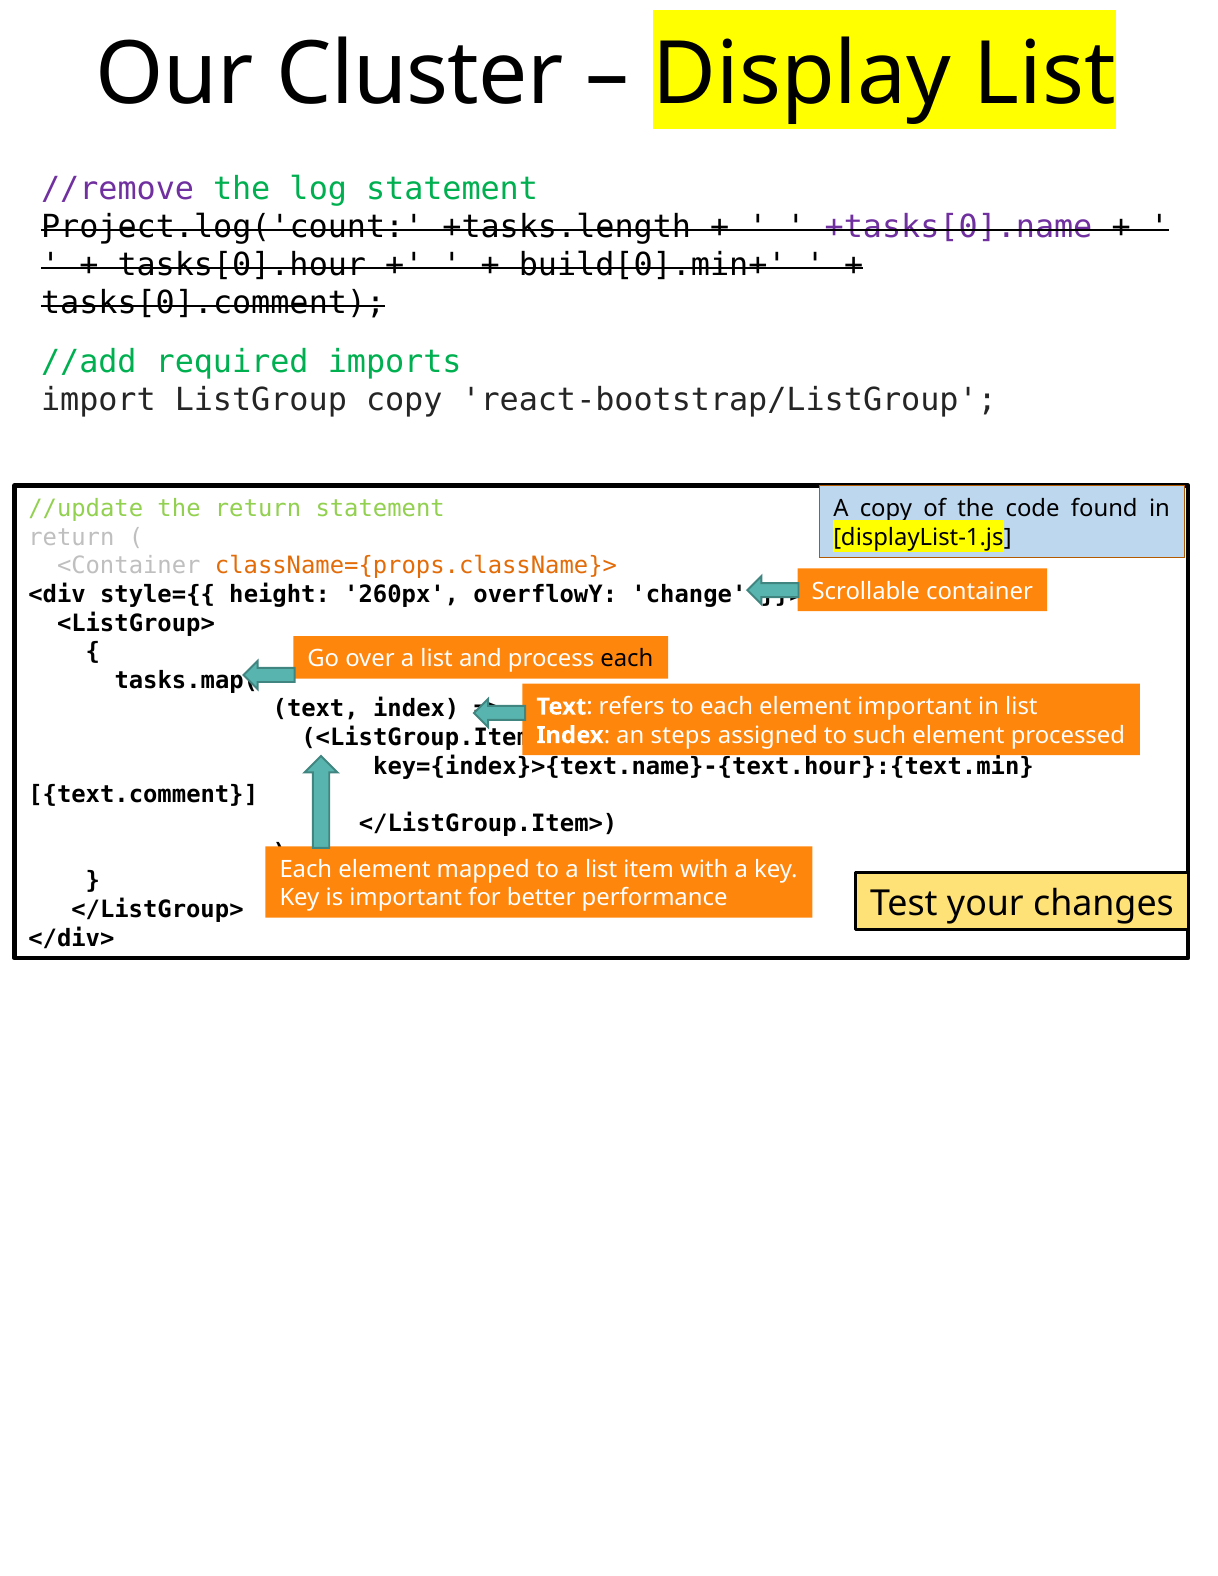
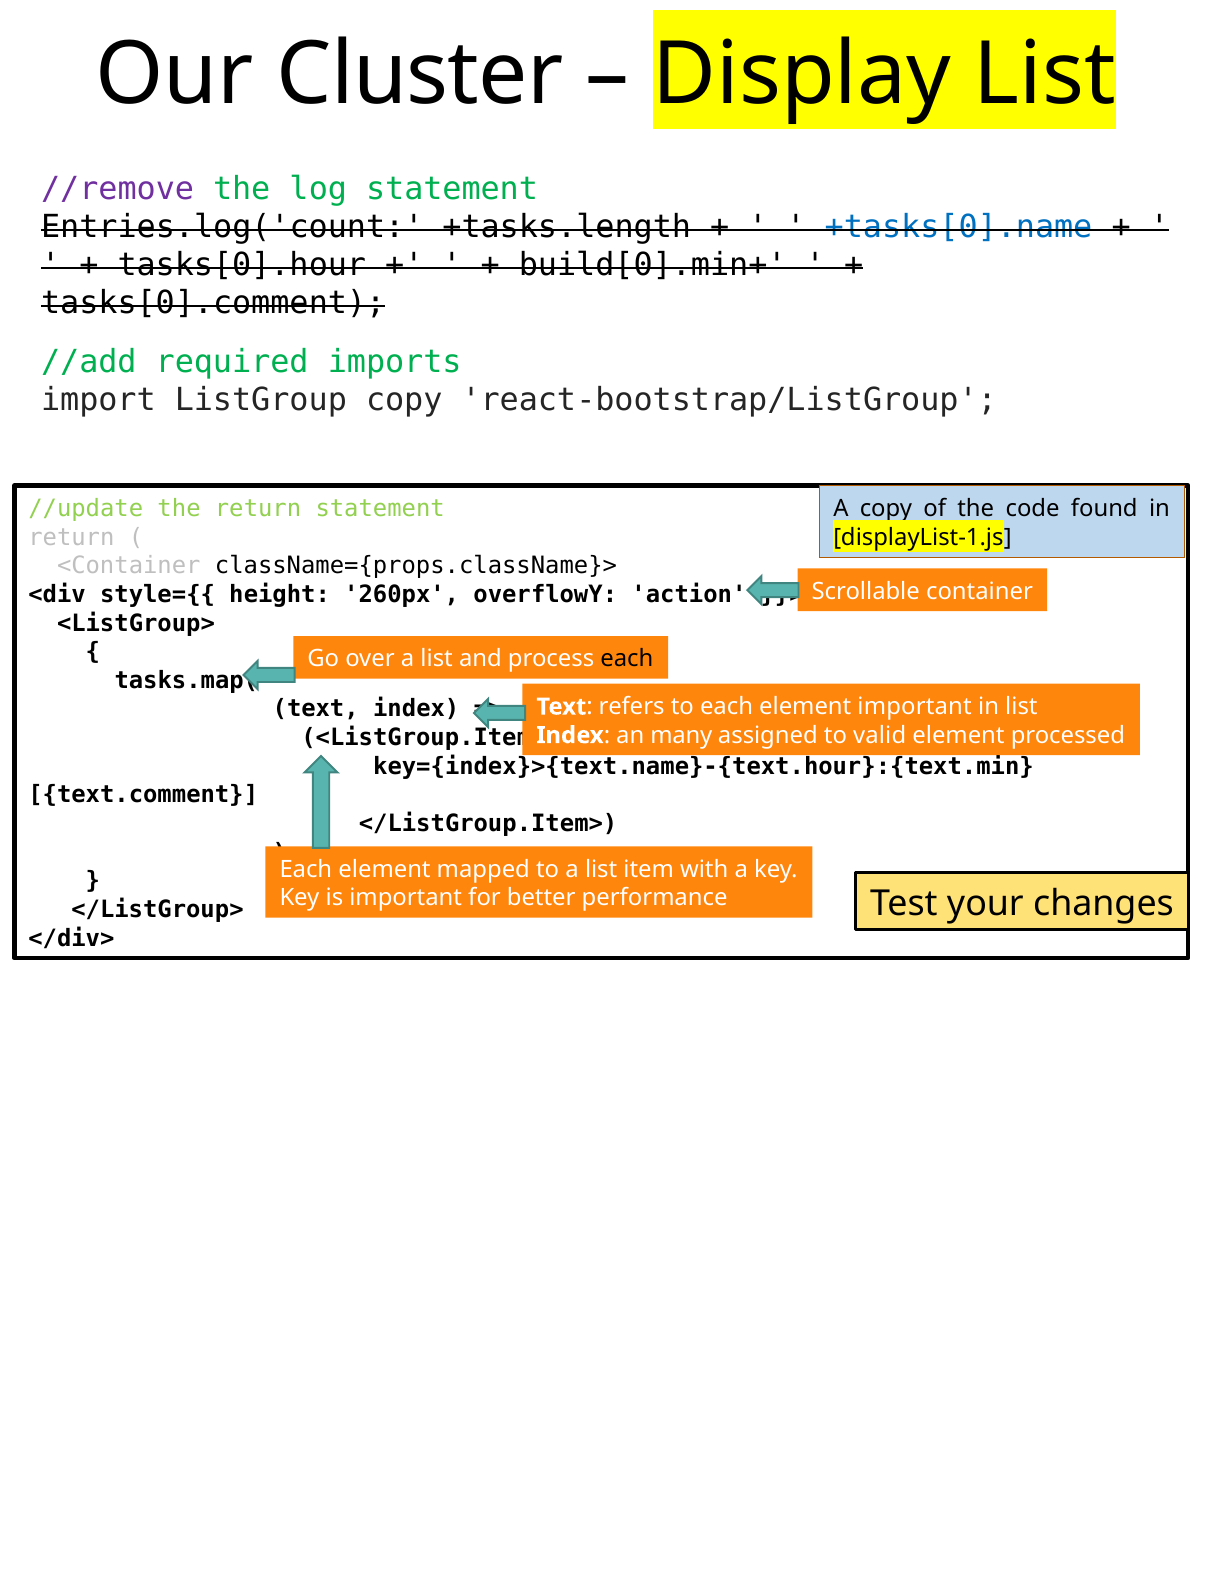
Project.log('count: Project.log('count -> Entries.log('count (232, 227)
+tasks[0].name colour: purple -> blue (959, 227)
className={props.className}> colour: orange -> black (416, 566)
change: change -> action (689, 595)
steps: steps -> many (681, 735)
such: such -> valid (880, 735)
